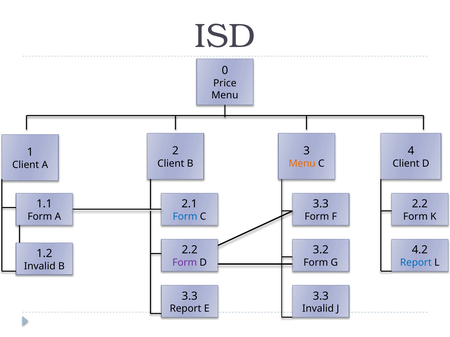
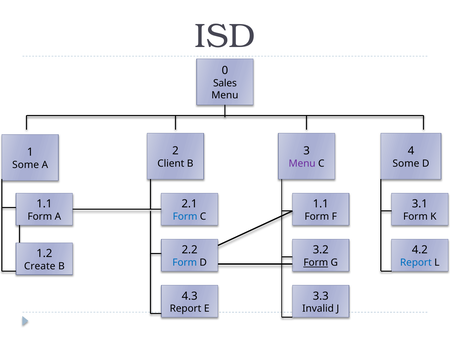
Price: Price -> Sales (225, 83)
Menu colour: orange -> purple (302, 164)
Client: Client -> Some (406, 164)
Client: Client -> Some (26, 165)
3.3: 3.3 -> 1.1 (321, 204)
2.2: 2.2 -> 3.1 (420, 204)
Form colour: purple -> blue (185, 263)
Form underline: none -> present (316, 263)
Invalid: Invalid -> Create (40, 267)
3.3: 3.3 -> 4.3 (190, 296)
